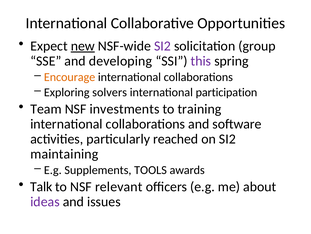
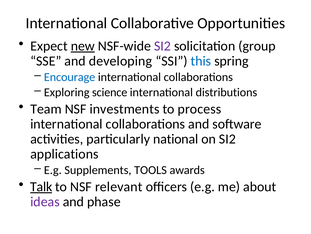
this colour: purple -> blue (201, 61)
Encourage colour: orange -> blue (70, 77)
solvers: solvers -> science (110, 92)
participation: participation -> distributions (226, 92)
training: training -> process (199, 109)
reached: reached -> national (176, 139)
maintaining: maintaining -> applications (64, 154)
Talk underline: none -> present (41, 186)
issues: issues -> phase (104, 201)
